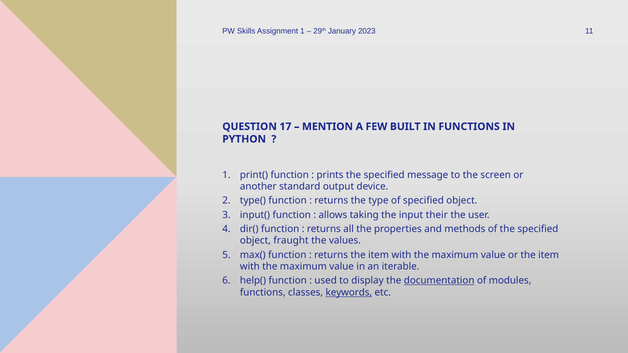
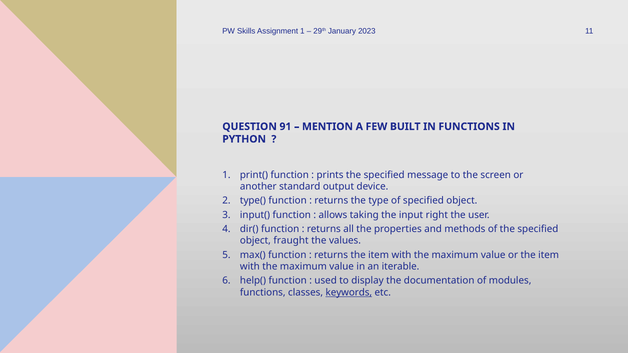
17: 17 -> 91 (285, 127)
their: their -> right (437, 215)
documentation underline: present -> none (439, 281)
